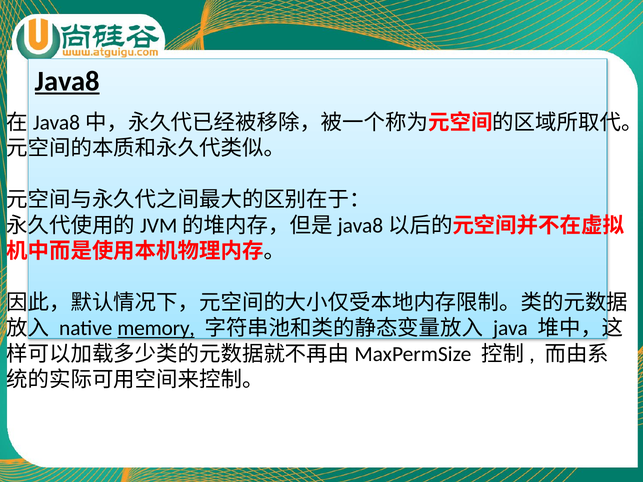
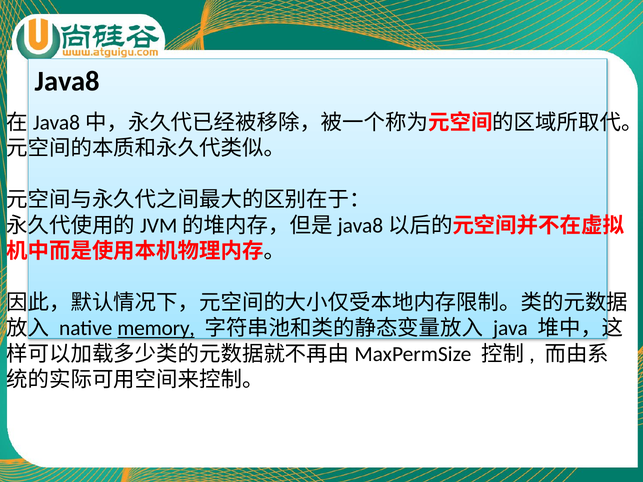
Java8 underline: present -> none (67, 81)
